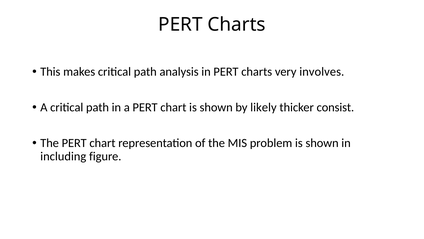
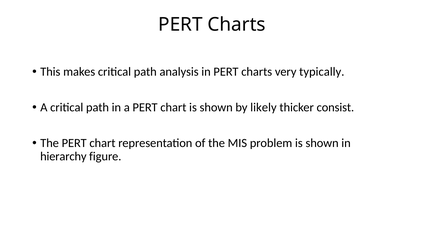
involves: involves -> typically (322, 72)
including: including -> hierarchy (63, 156)
